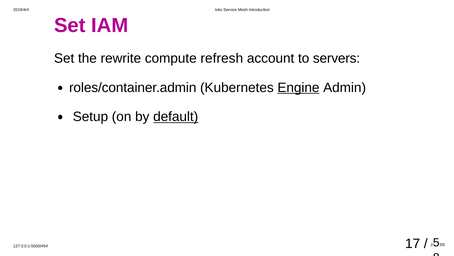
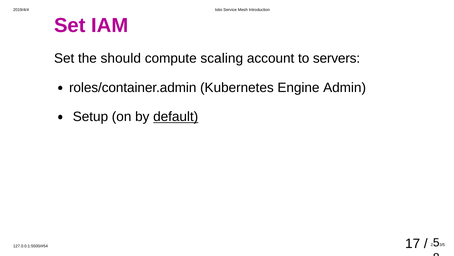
rewrite: rewrite -> should (121, 58)
refresh: refresh -> scaling (222, 58)
Engine underline: present -> none (298, 87)
